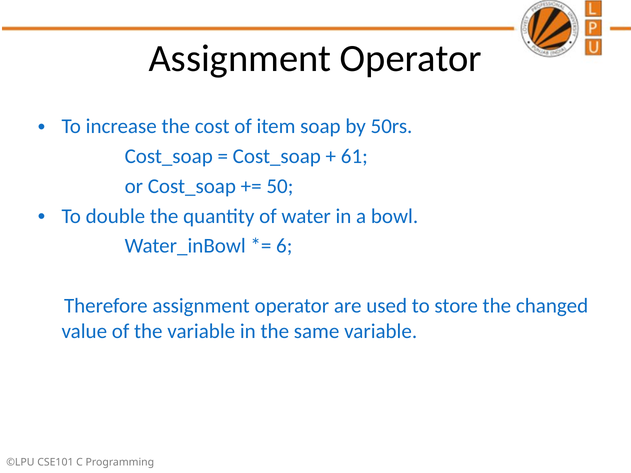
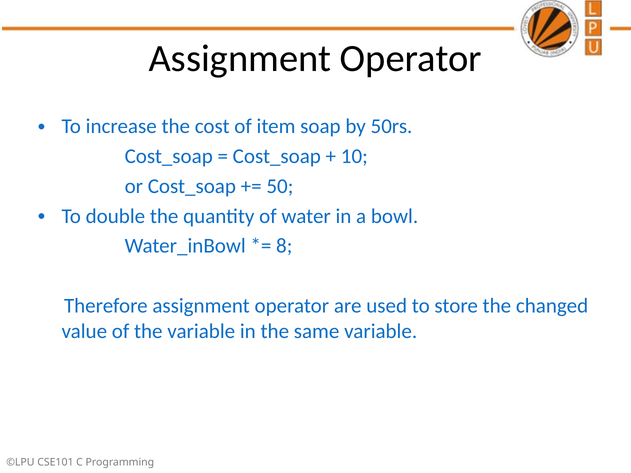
61: 61 -> 10 (354, 156)
6: 6 -> 8 (284, 246)
